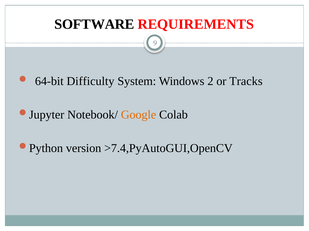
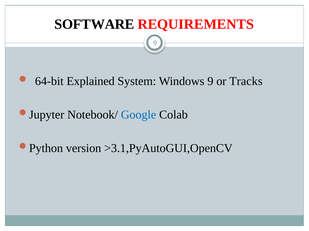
Difficulty: Difficulty -> Explained (91, 81)
Windows 2: 2 -> 9 (210, 81)
Google colour: orange -> blue (139, 115)
>7.4,PyAutoGUI,OpenCV: >7.4,PyAutoGUI,OpenCV -> >3.1,PyAutoGUI,OpenCV (168, 149)
